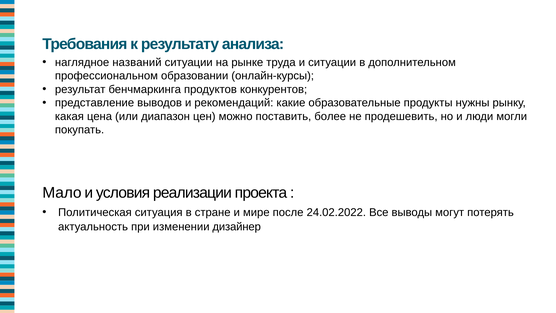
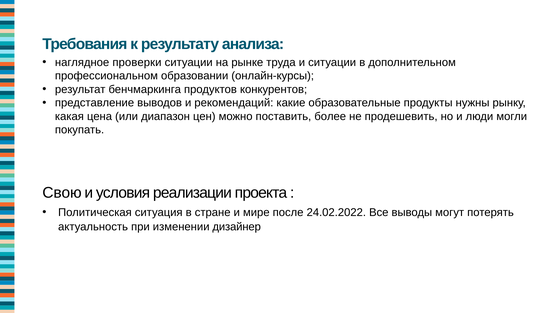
названий: названий -> проверки (137, 62)
Мало: Мало -> Свою (62, 193)
